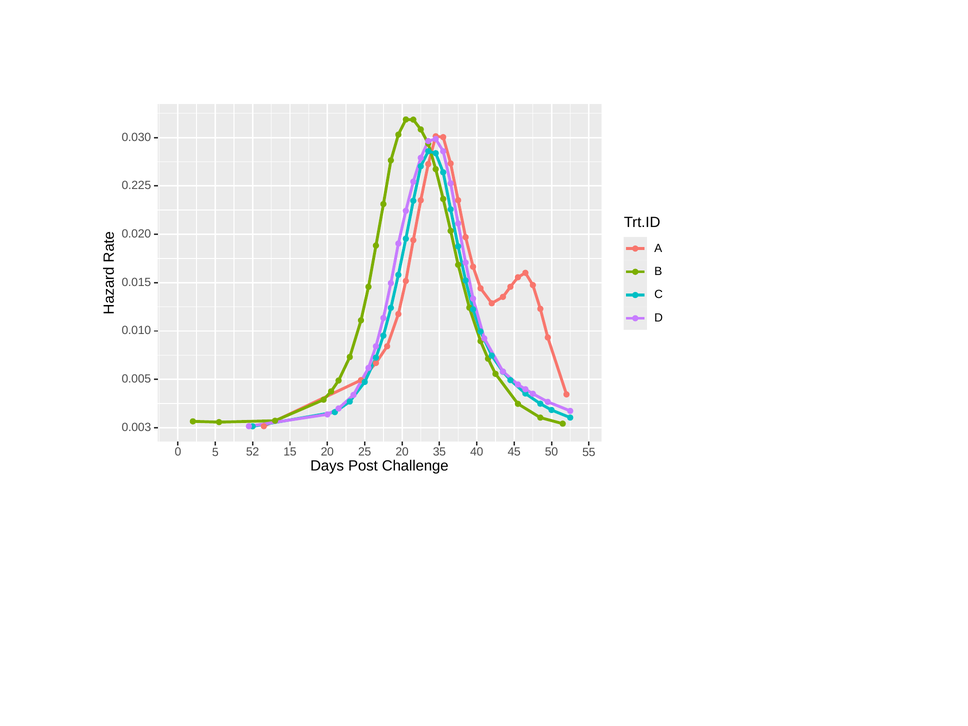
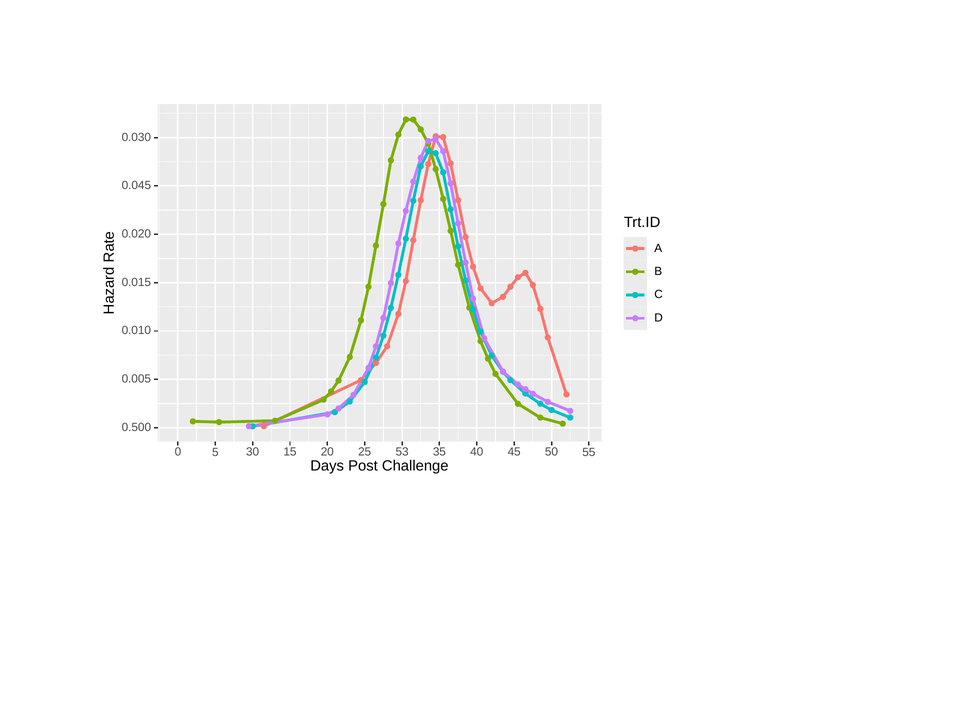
0.225: 0.225 -> 0.045 (136, 186)
0.003: 0.003 -> 0.500 (136, 427)
52: 52 -> 30 (253, 452)
25 20: 20 -> 53 (402, 452)
